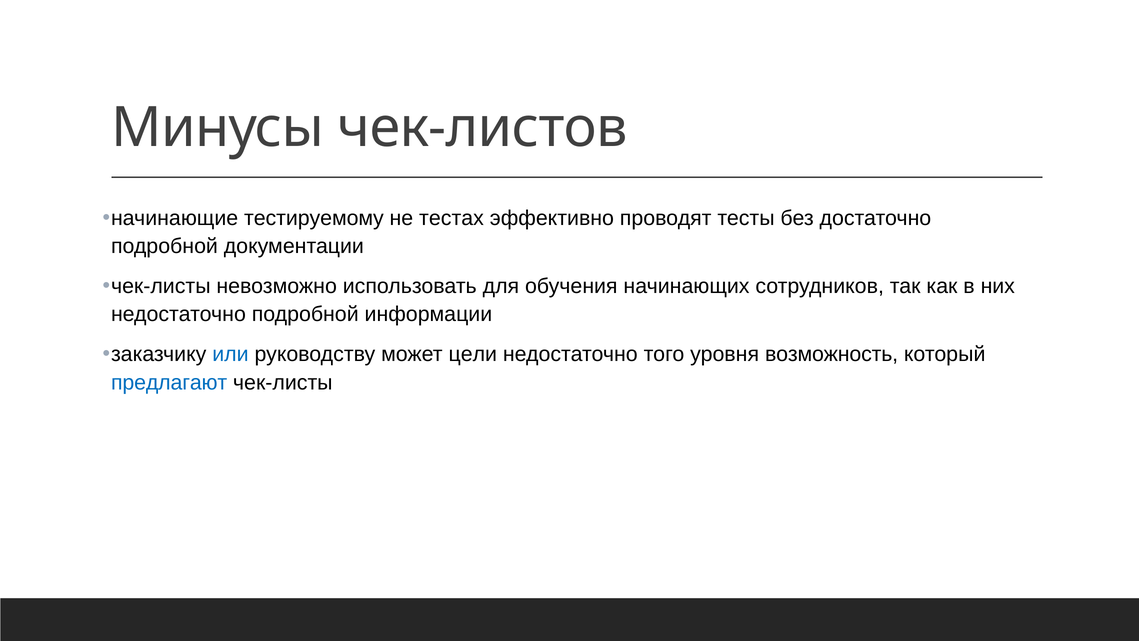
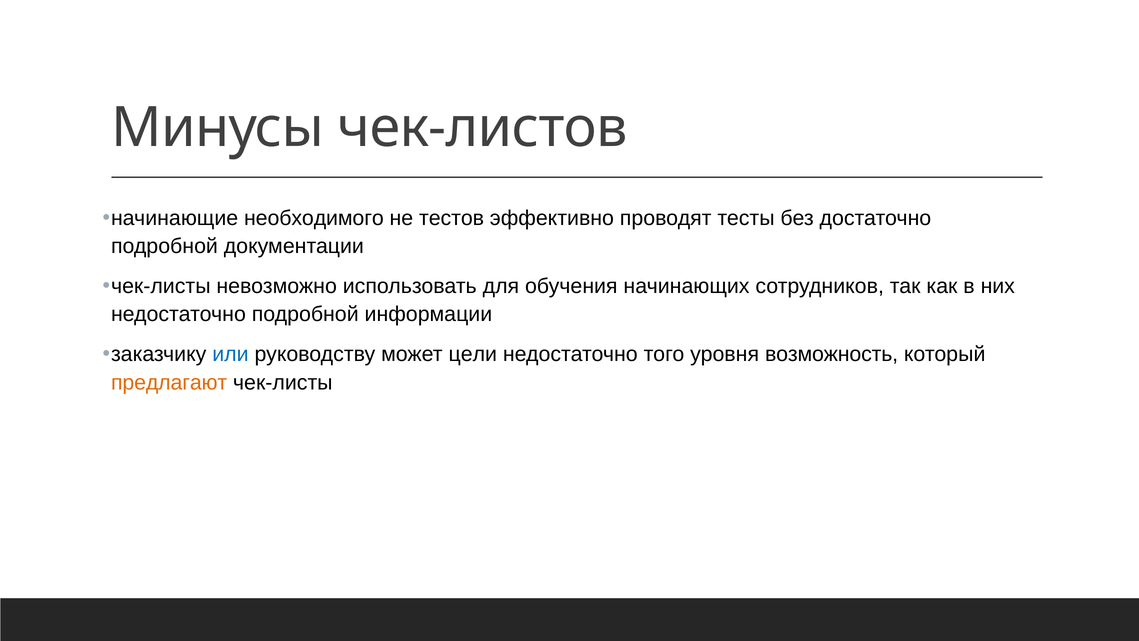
тестируемому: тестируемому -> необходимого (314, 218)
тестах: тестах -> тестов (452, 218)
предлагают colour: blue -> orange (169, 382)
